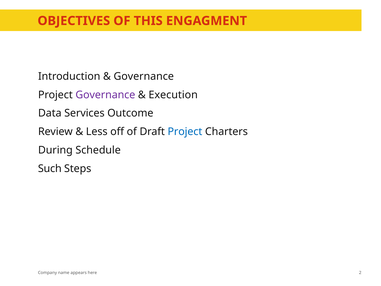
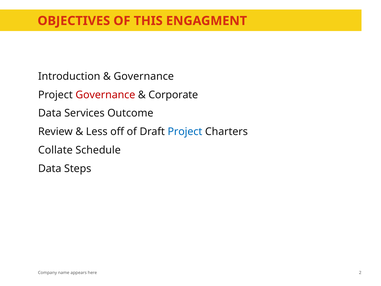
Governance colour: purple -> red (105, 95)
Execution: Execution -> Corporate (173, 95)
During: During -> Collate (55, 150)
Such: Such -> Data (50, 168)
